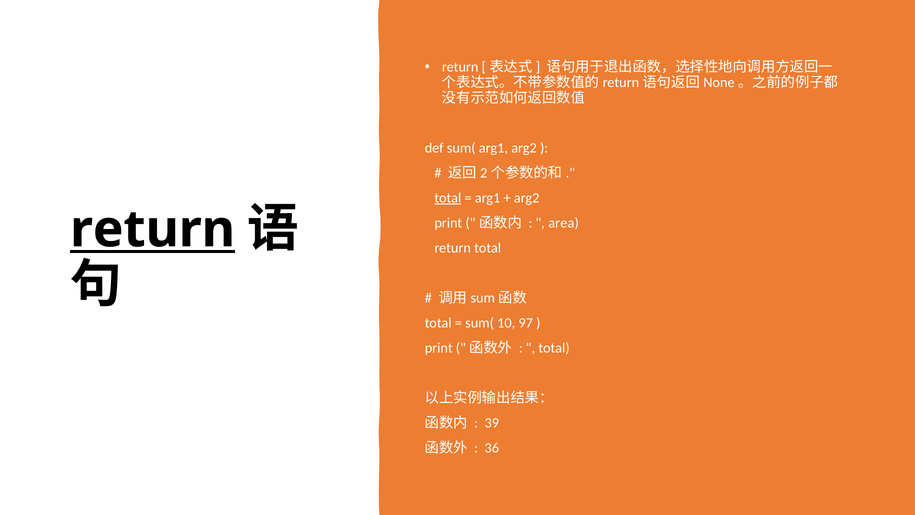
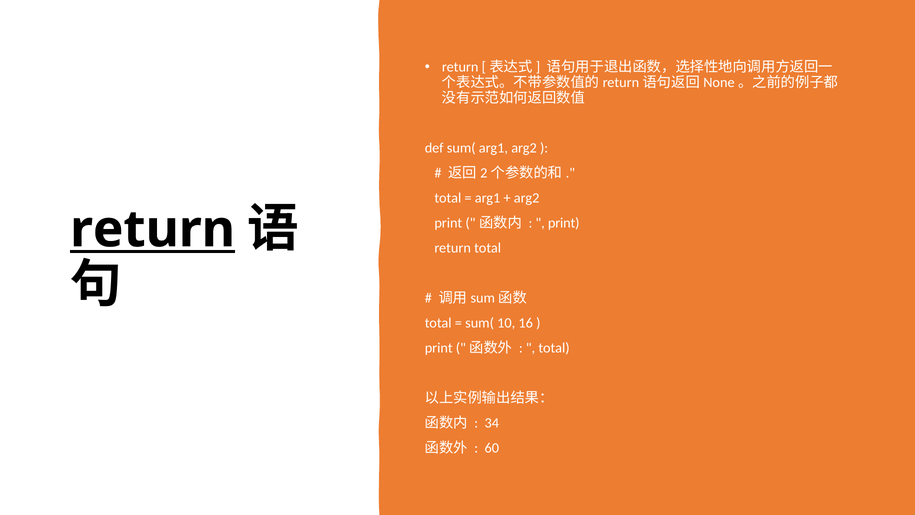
total underline: present -> none (448, 198)
area: area -> print (564, 223)
97: 97 -> 16 (526, 323)
39: 39 -> 34 (492, 423)
36: 36 -> 60 (492, 448)
